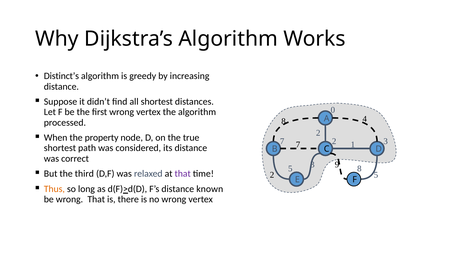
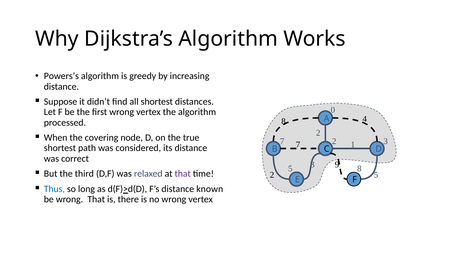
Distinct’s: Distinct’s -> Powers’s (61, 76)
property: property -> covering (102, 138)
Thus colour: orange -> blue (54, 189)
